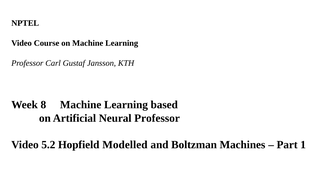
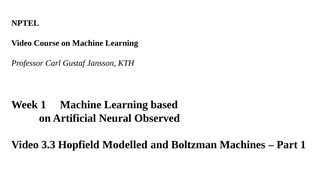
Week 8: 8 -> 1 (43, 105)
Neural Professor: Professor -> Observed (157, 118)
5.2: 5.2 -> 3.3 (48, 145)
